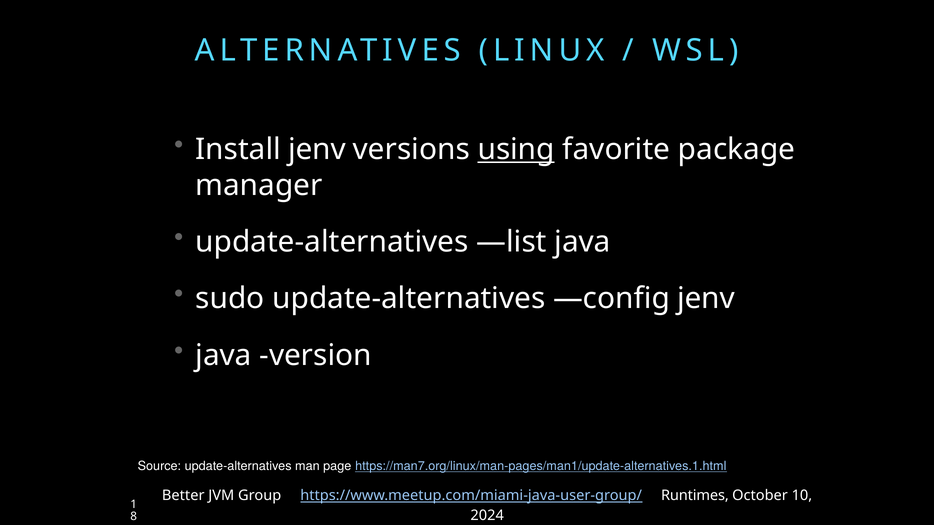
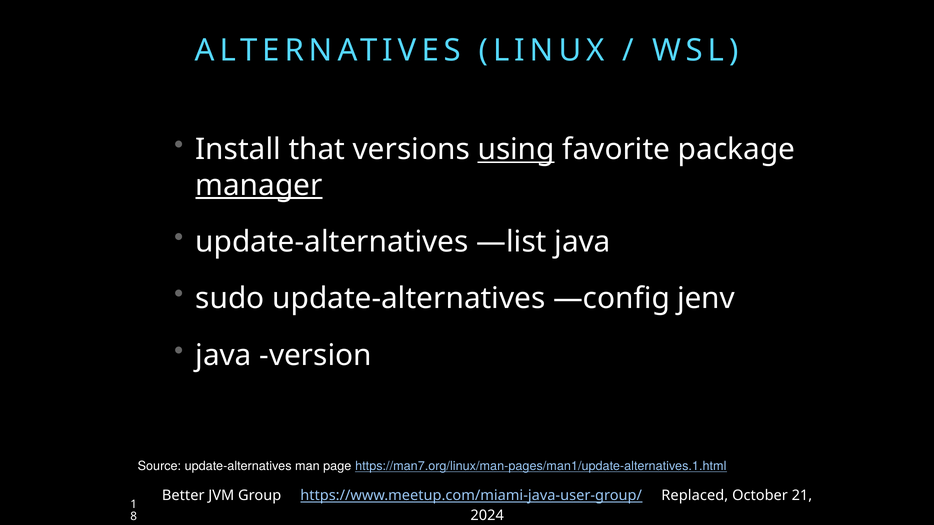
Install jenv: jenv -> that (317, 150)
manager underline: none -> present (259, 185)
Runtimes: Runtimes -> Replaced (695, 496)
10: 10 -> 21 (802, 496)
